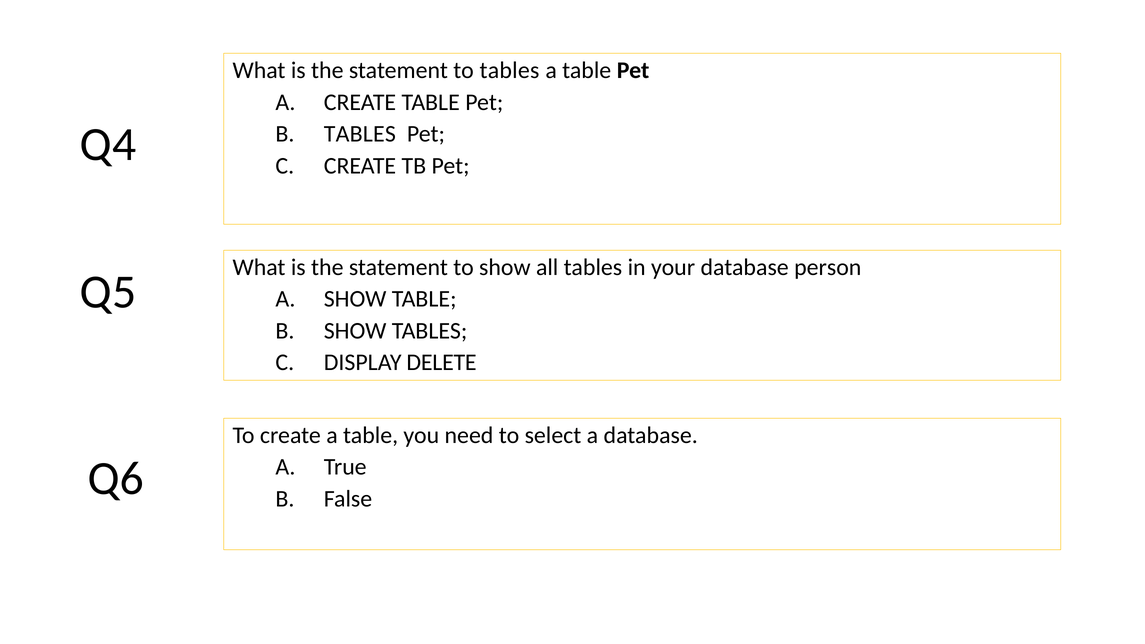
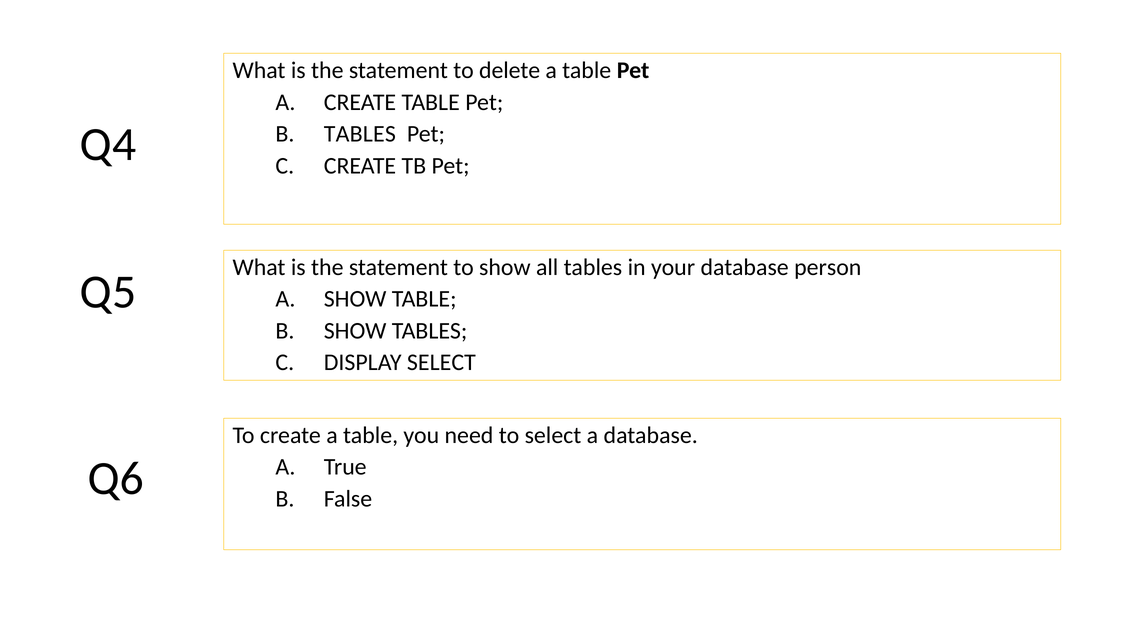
to tables: tables -> delete (510, 70)
DISPLAY DELETE: DELETE -> SELECT (441, 363)
